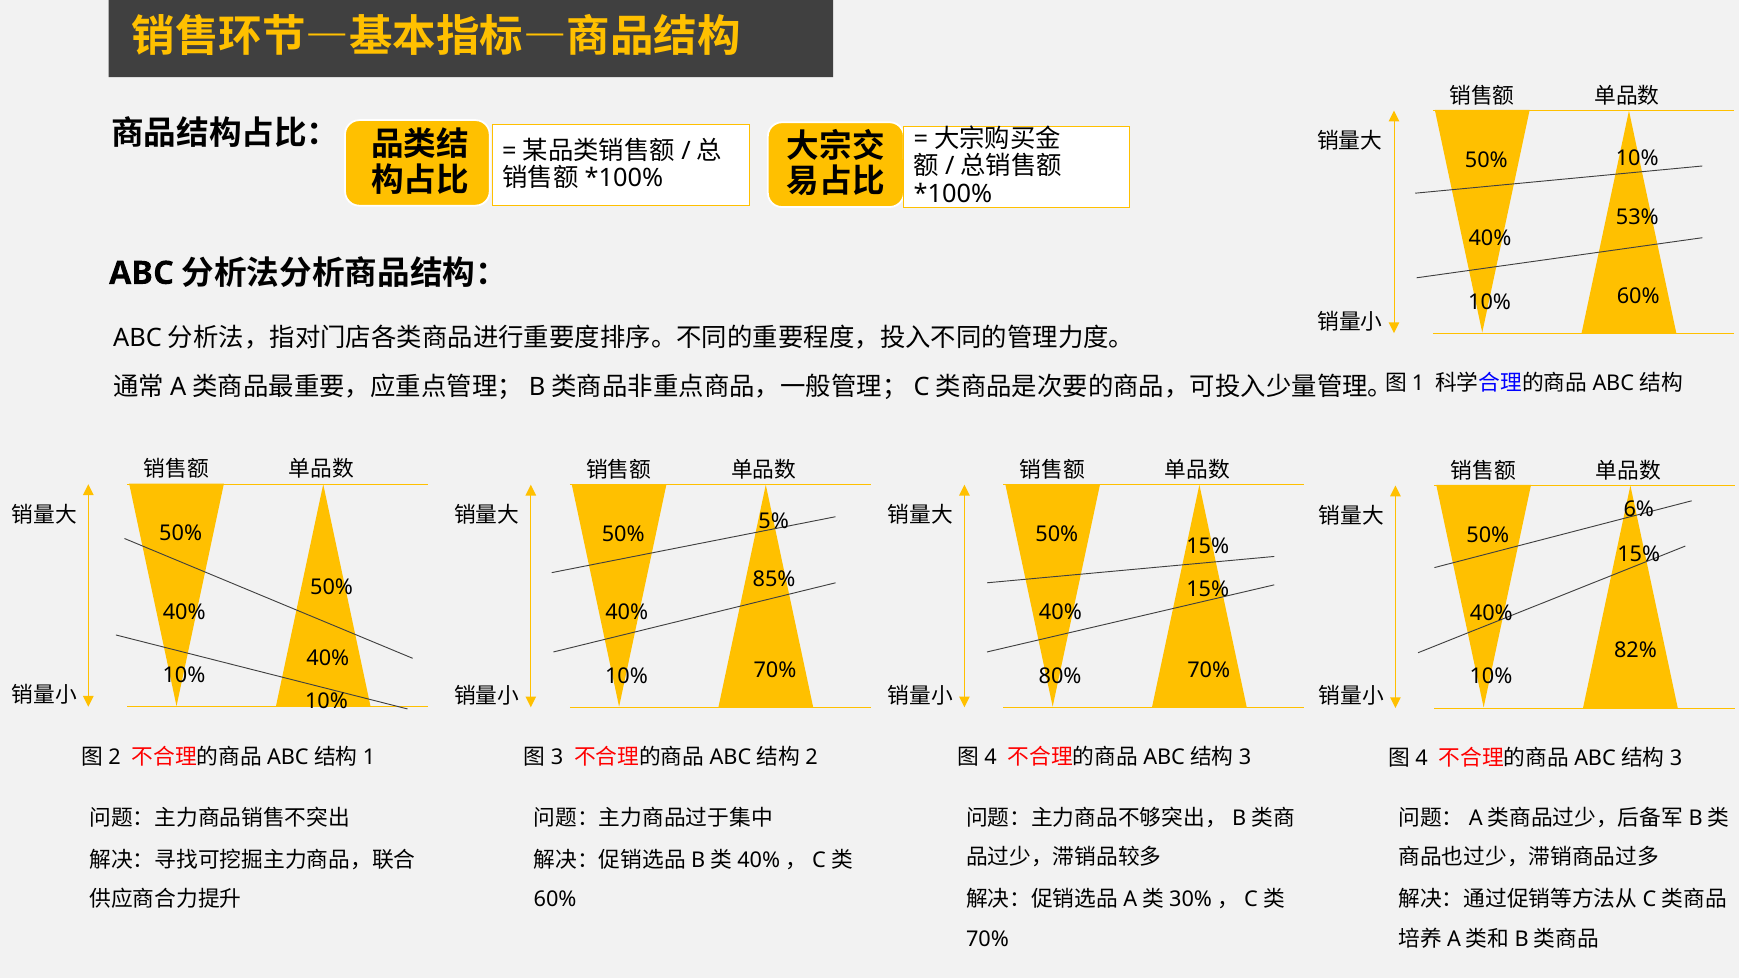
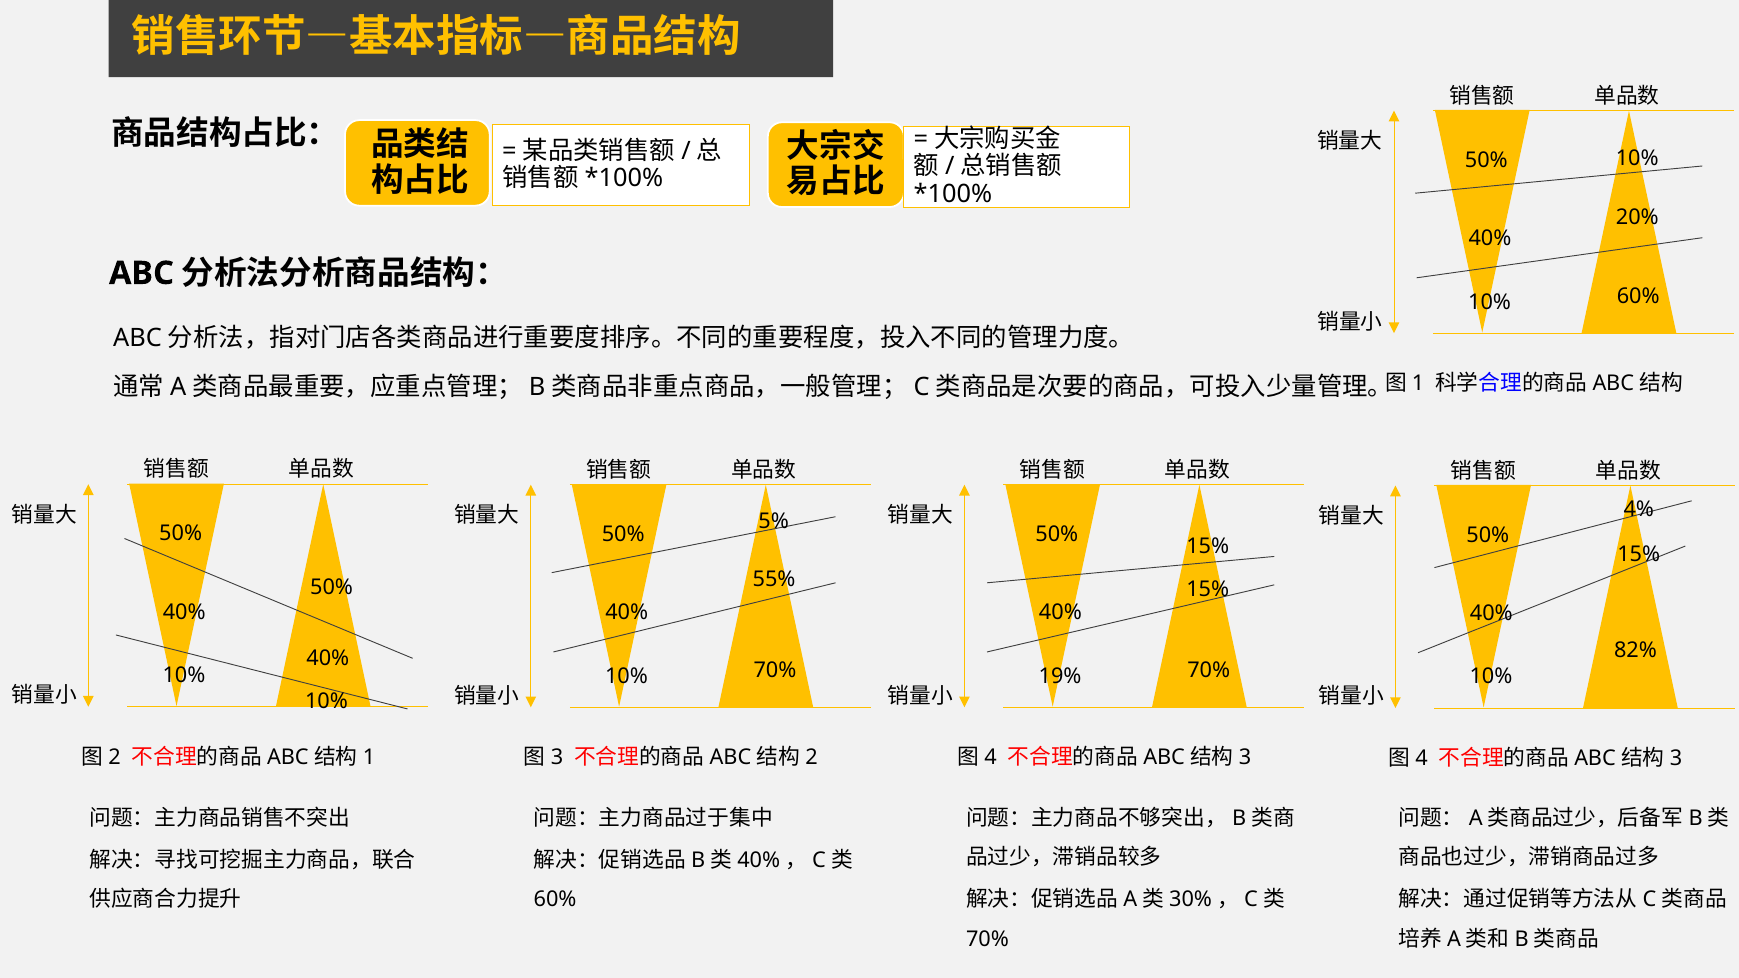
53%: 53% -> 20% (1637, 217)
6%: 6% -> 4% (1639, 509)
85%: 85% -> 55% (774, 579)
80%: 80% -> 19% (1060, 676)
